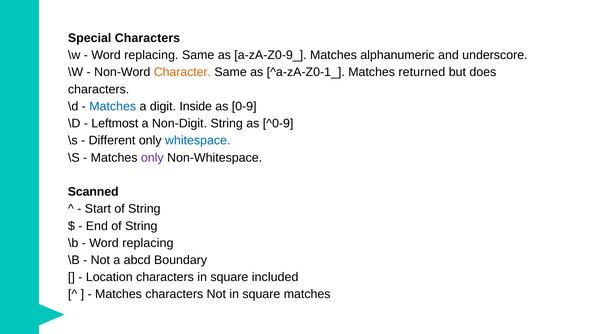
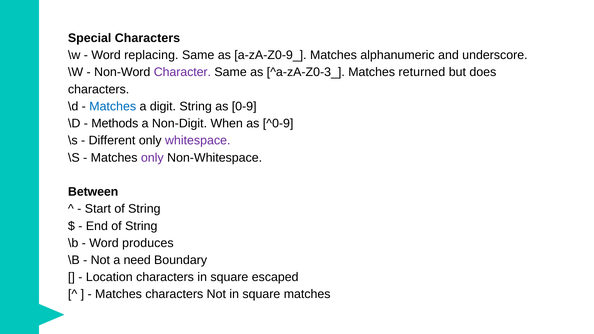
Character colour: orange -> purple (182, 72)
^a-zA-Z0-1_: ^a-zA-Z0-1_ -> ^a-zA-Z0-3_ (306, 72)
digit Inside: Inside -> String (196, 106)
Leftmost: Leftmost -> Methods (115, 124)
Non-Digit String: String -> When (227, 124)
whitespace colour: blue -> purple (198, 141)
Scanned: Scanned -> Between (93, 192)
replacing: replacing -> produces (148, 243)
abcd: abcd -> need (137, 260)
included: included -> escaped (275, 277)
